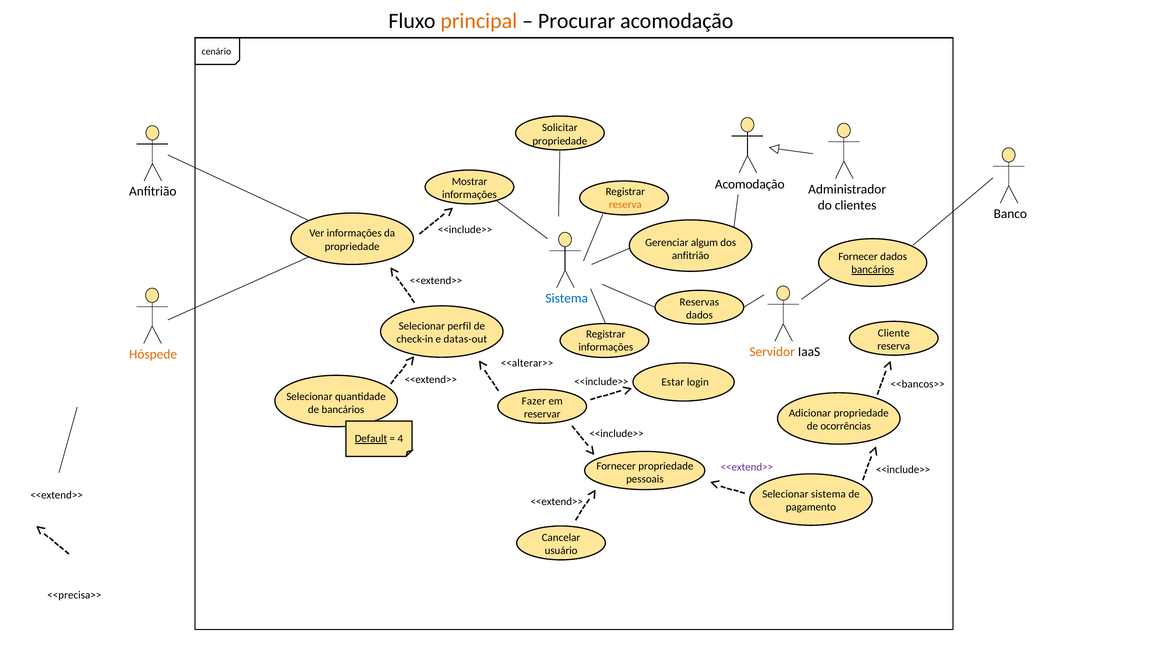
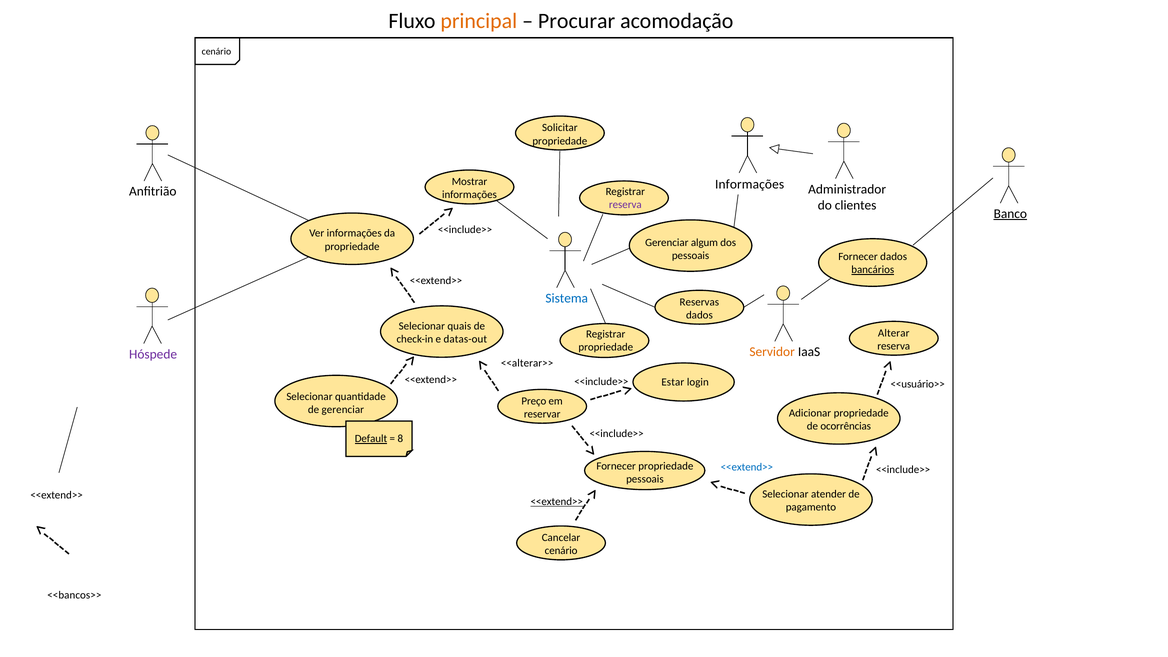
Acomodação: Acomodação -> Informações (750, 184)
reserva colour: orange -> purple (625, 205)
Banco underline: none -> present (1010, 214)
anfitrião: anfitrião -> pessoais (691, 256)
perfil: perfil -> quais (459, 326)
Cliente: Cliente -> Alterar (894, 333)
informações: informações -> propriedade (606, 347)
Hóspede colour: orange -> purple (153, 355)
<<bancos>>: <<bancos>> -> <<usuário>> (918, 384)
Fazer: Fazer -> Preço (534, 401)
de bancários: bancários -> gerenciar (343, 410)
4: 4 -> 8 (400, 439)
<<extend>> colour: purple -> blue (747, 467)
Selecionar sistema: sistema -> atender (829, 494)
<<extend>> underline: none -> present (557, 501)
usuário: usuário -> cenário (561, 551)
<<precisa>>: <<precisa>> -> <<bancos>> (74, 595)
